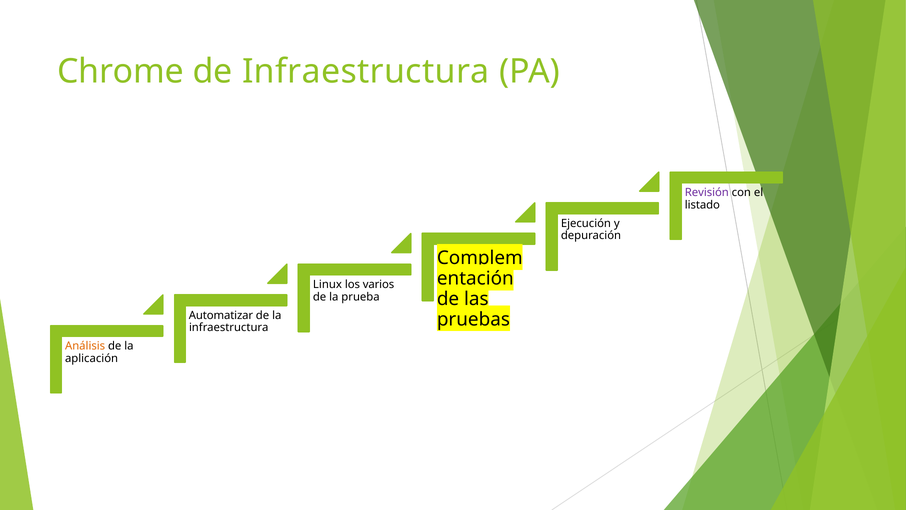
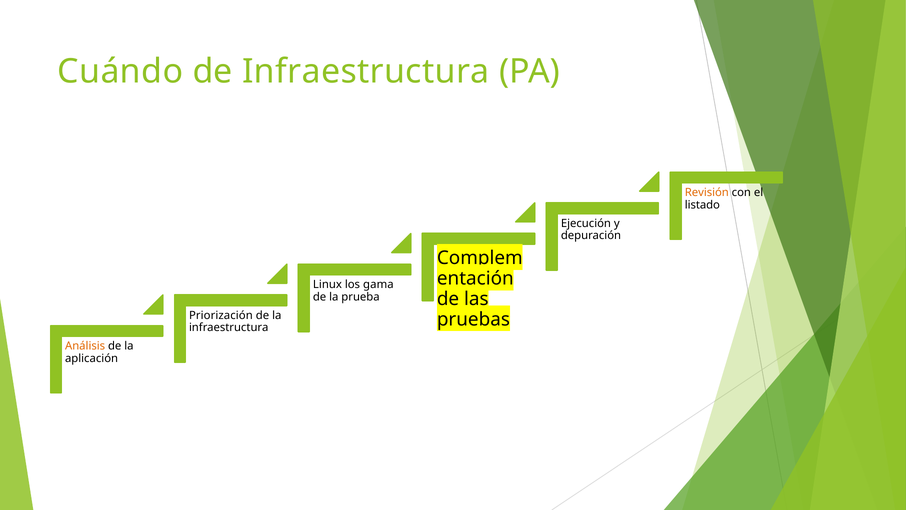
Chrome: Chrome -> Cuándo (120, 71)
Revisión colour: purple -> orange (707, 193)
varios: varios -> gama (378, 285)
Automatizar: Automatizar -> Priorización (221, 315)
